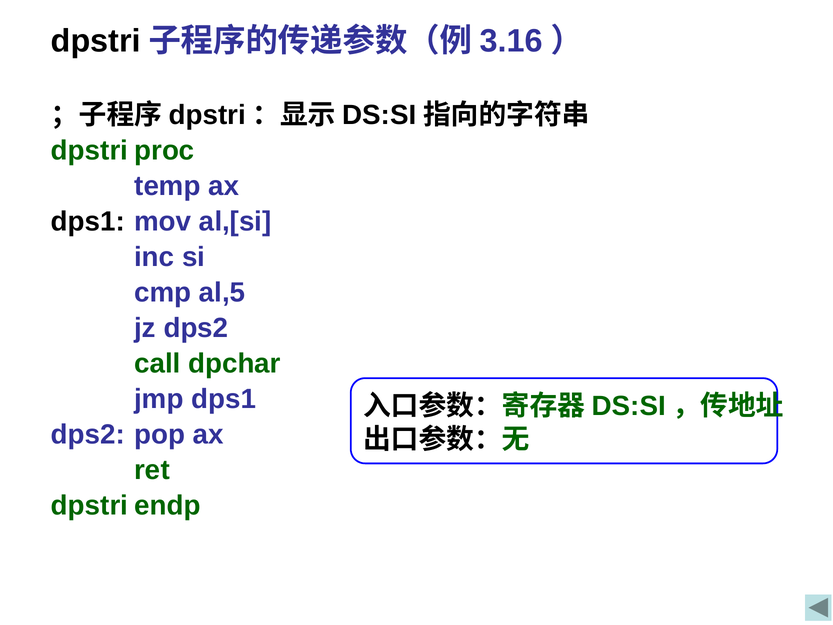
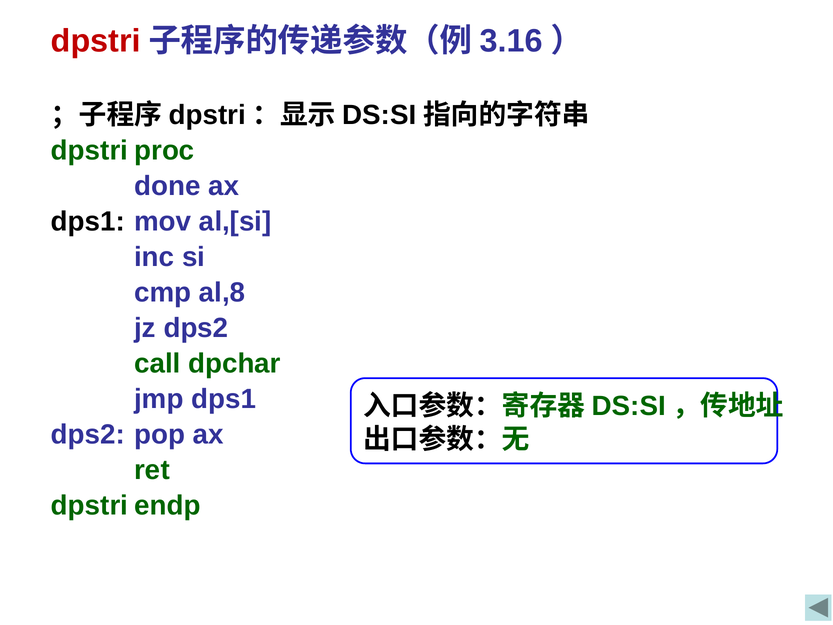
dpstri colour: black -> red (96, 41)
temp: temp -> done (167, 186)
al,5: al,5 -> al,8 (222, 292)
